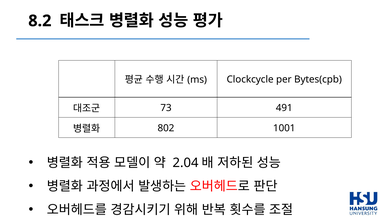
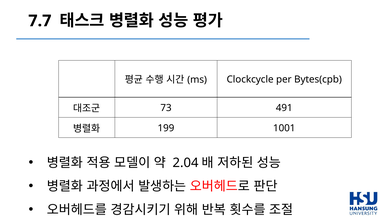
8.2: 8.2 -> 7.7 (40, 21)
802: 802 -> 199 (166, 128)
